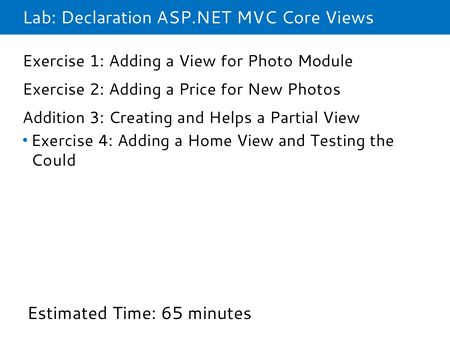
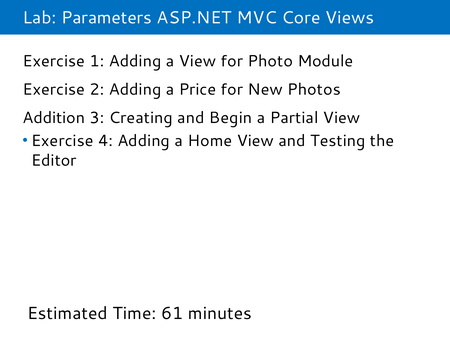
Declaration: Declaration -> Parameters (107, 18)
Helps: Helps -> Begin (231, 118)
Could: Could -> Editor (54, 161)
65: 65 -> 61 (172, 314)
